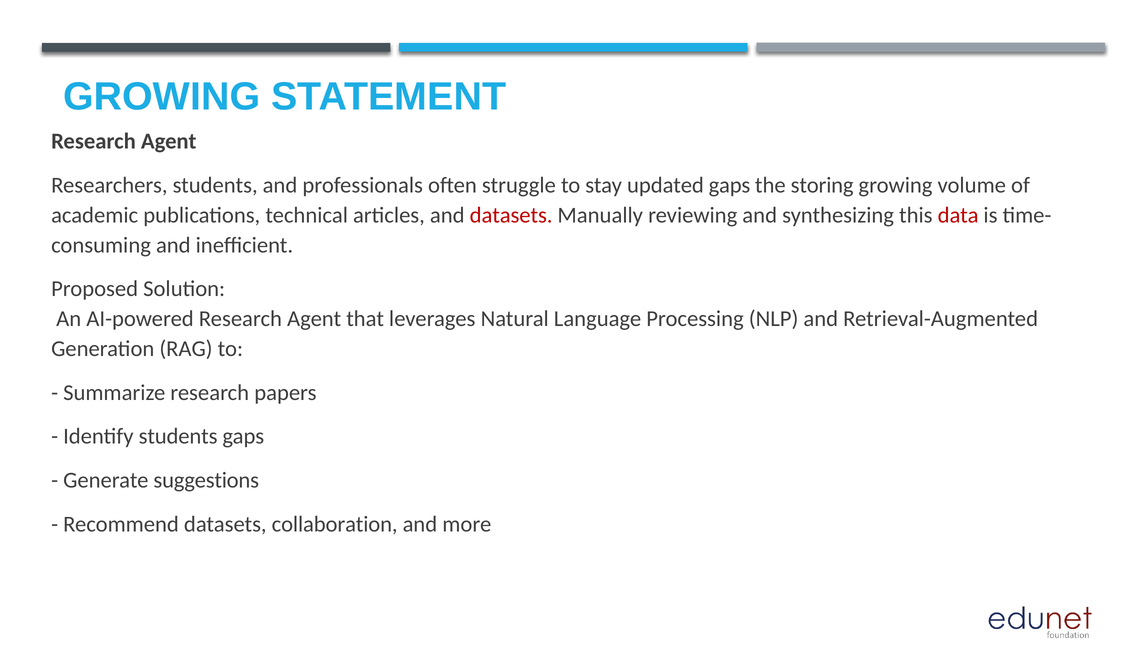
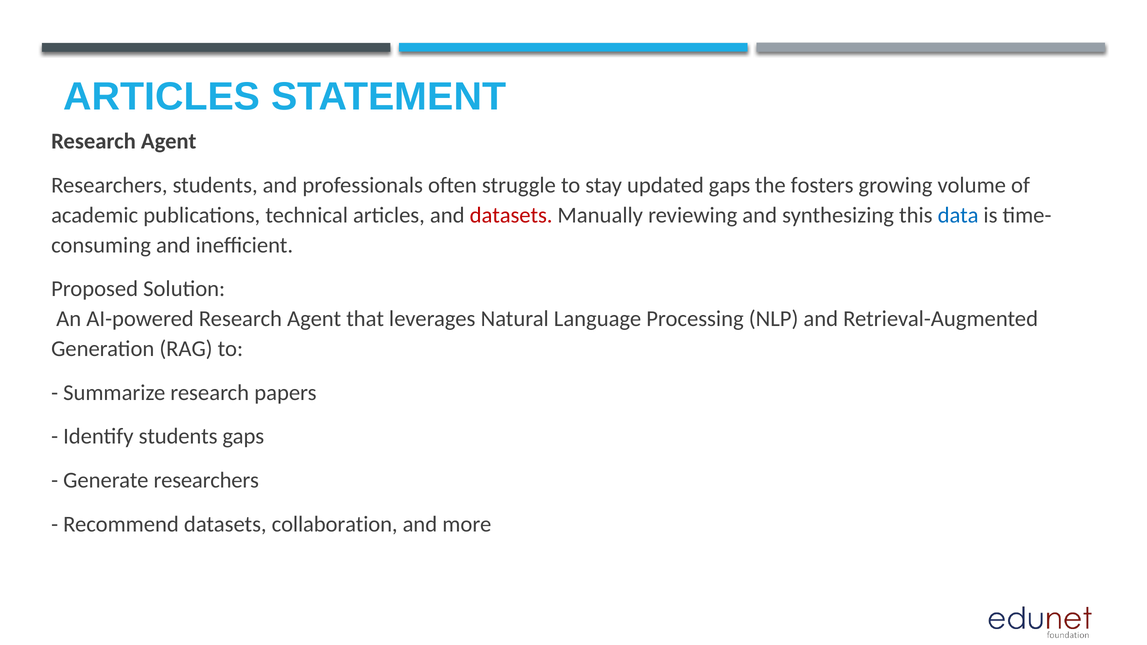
GROWING: GROWING -> ARTICLES (162, 97)
storing: storing -> fosters (822, 185)
data colour: red -> blue (958, 215)
Generate suggestions: suggestions -> researchers (206, 480)
